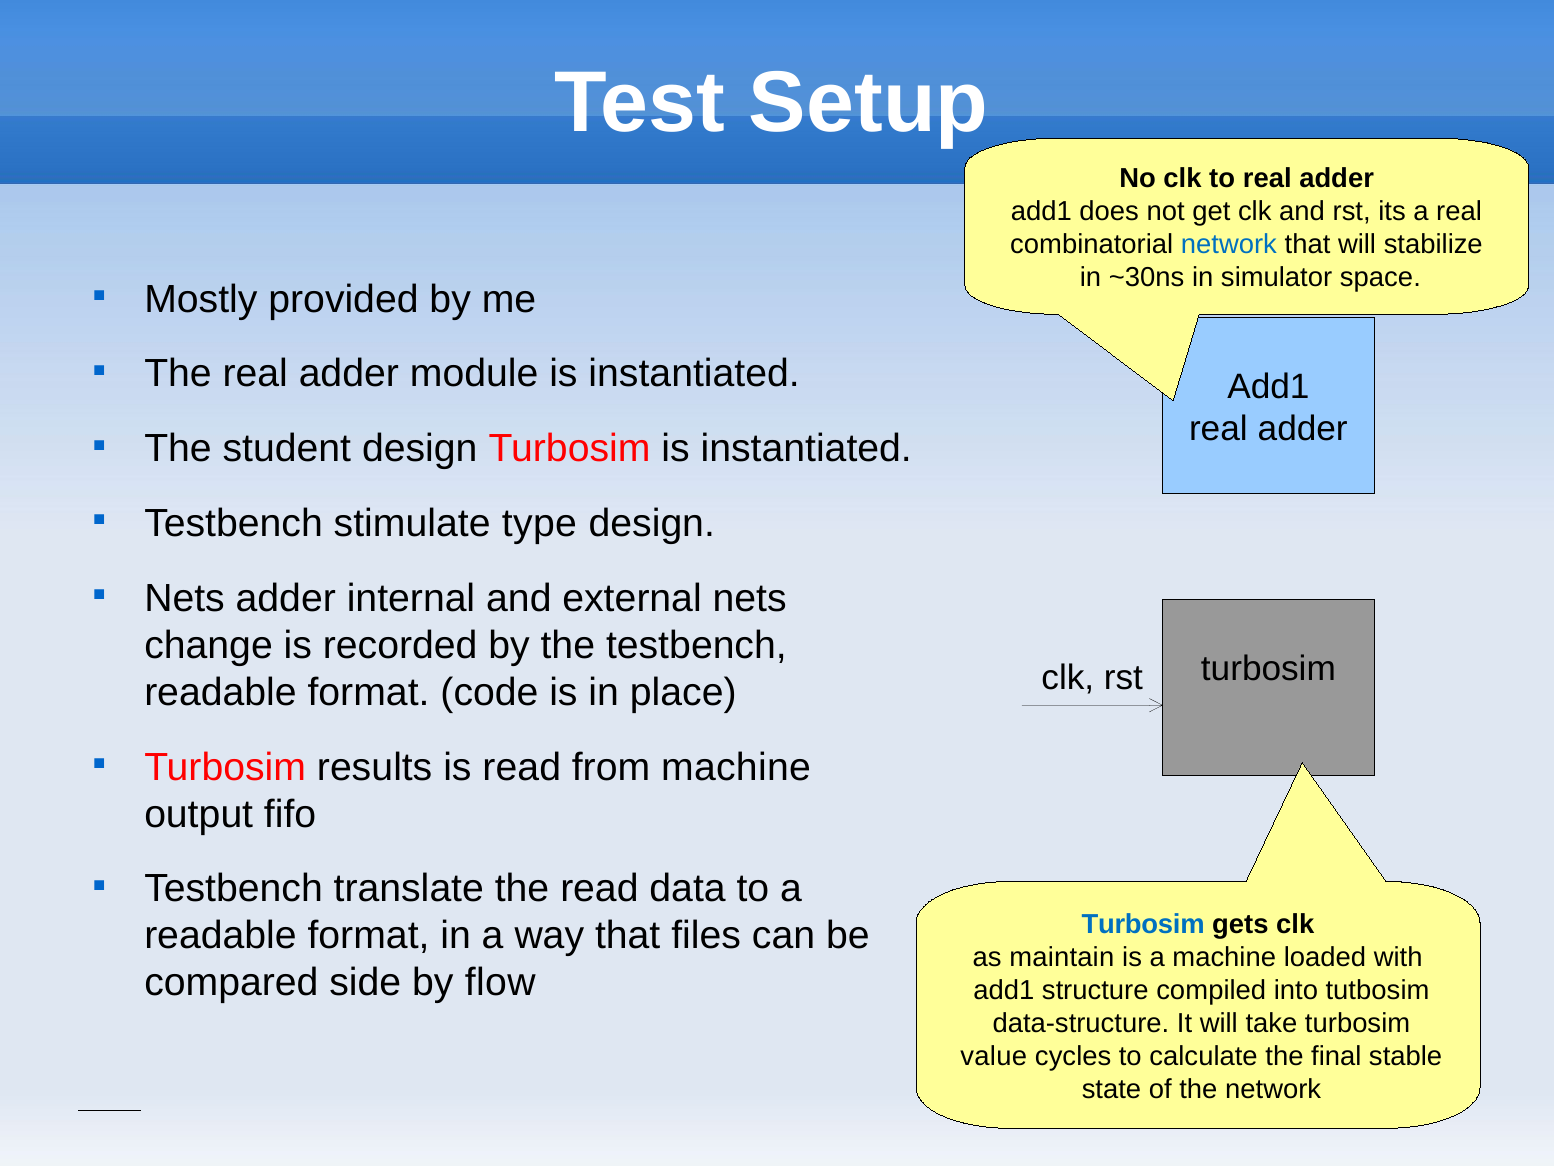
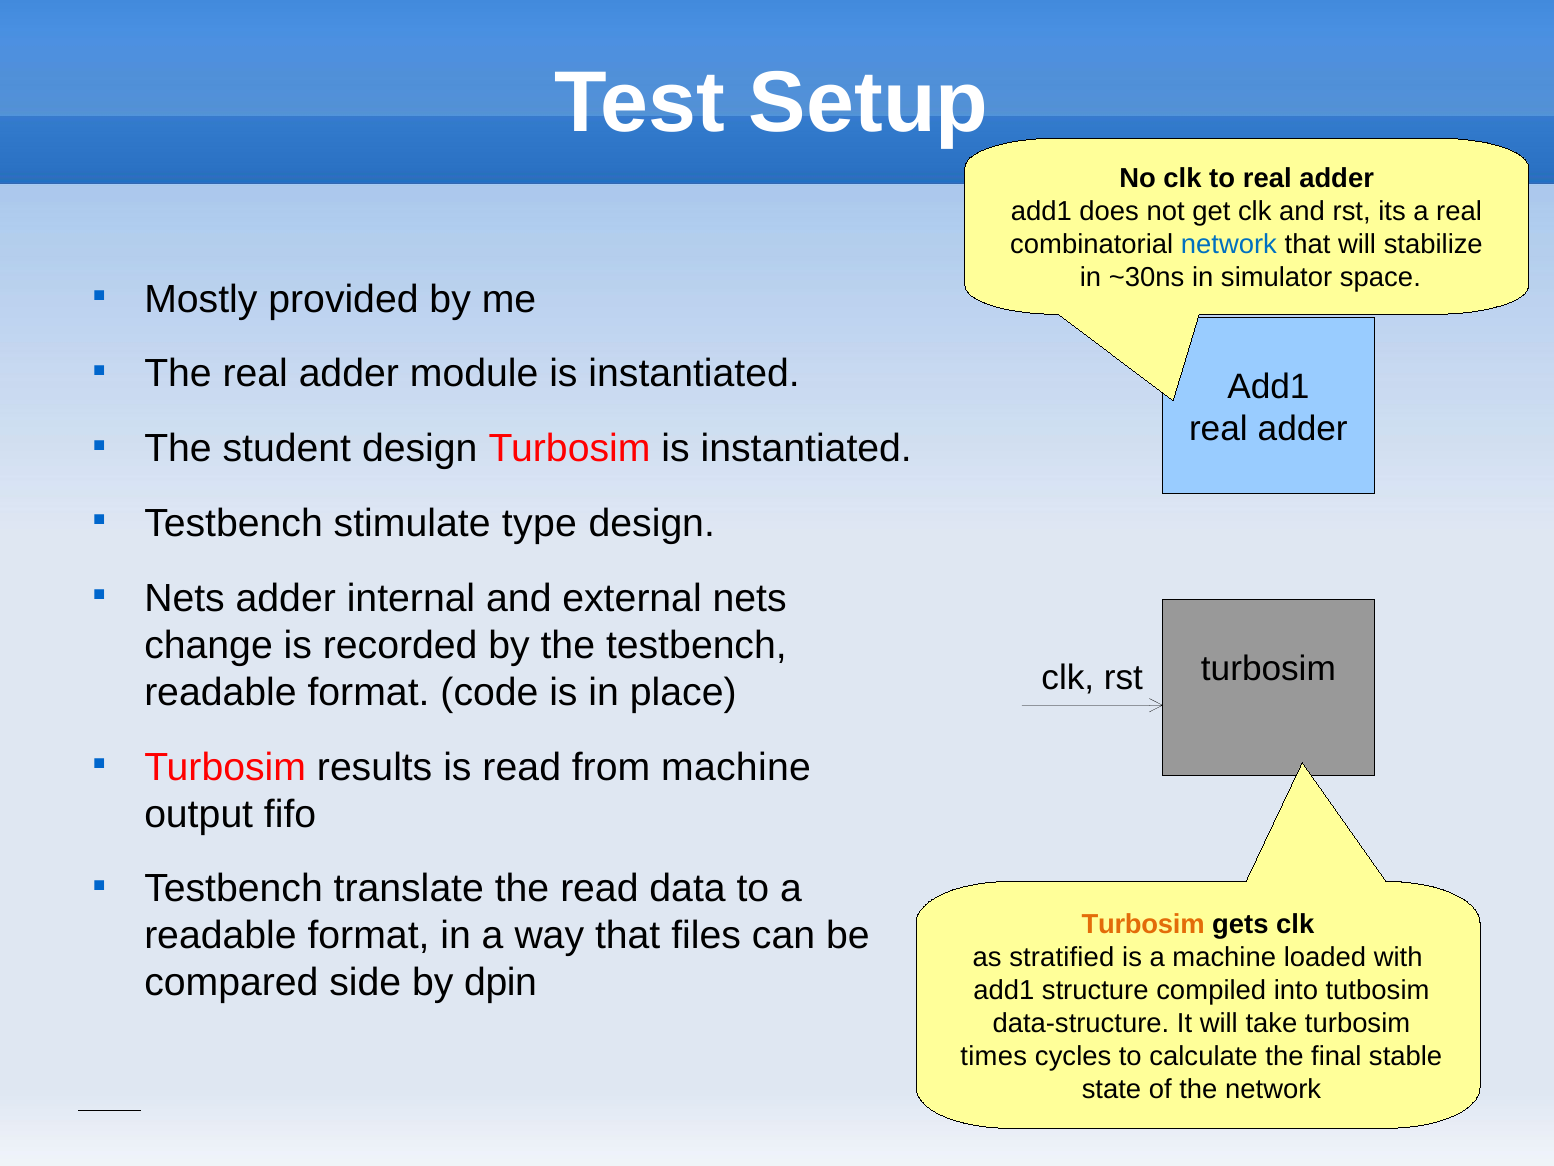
Turbosim colour: blue -> orange (1143, 924)
maintain: maintain -> stratified (1062, 957)
flow: flow -> dpin (501, 983)
value: value -> times (994, 1056)
